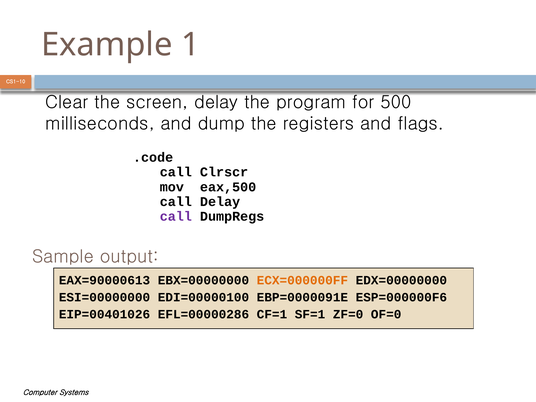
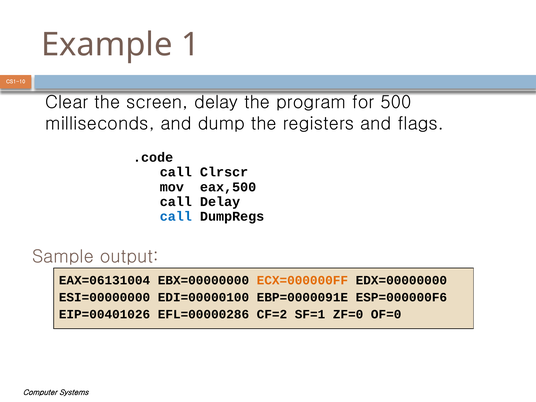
call colour: purple -> blue (176, 216)
EAX=90000613: EAX=90000613 -> EAX=06131004 (105, 280)
CF=1: CF=1 -> CF=2 (272, 314)
